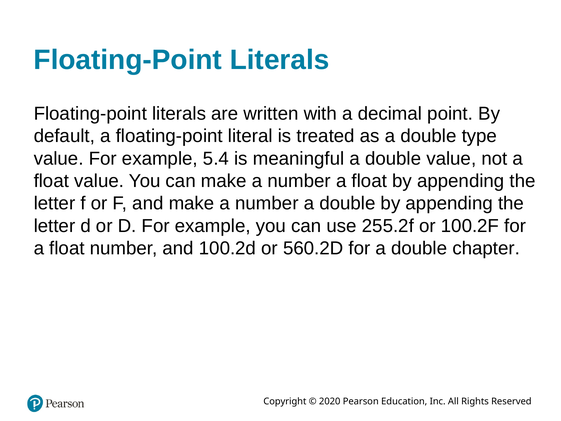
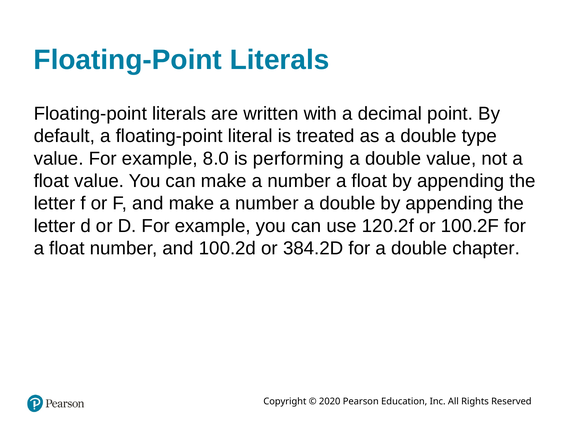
5.4: 5.4 -> 8.0 (216, 158)
meaningful: meaningful -> performing (298, 158)
255.2f: 255.2f -> 120.2f (388, 226)
560.2D: 560.2D -> 384.2D (313, 248)
